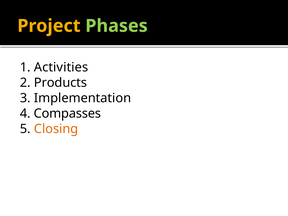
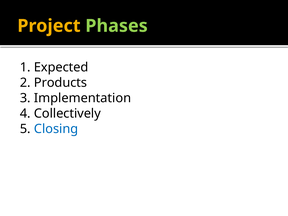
Activities: Activities -> Expected (61, 67)
Compasses: Compasses -> Collectively (67, 113)
Closing colour: orange -> blue (56, 129)
